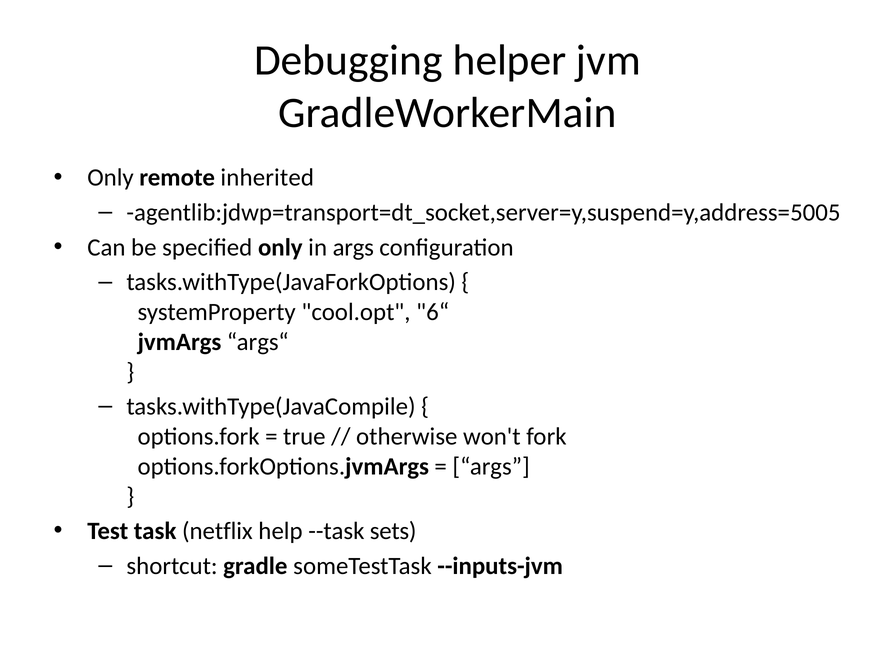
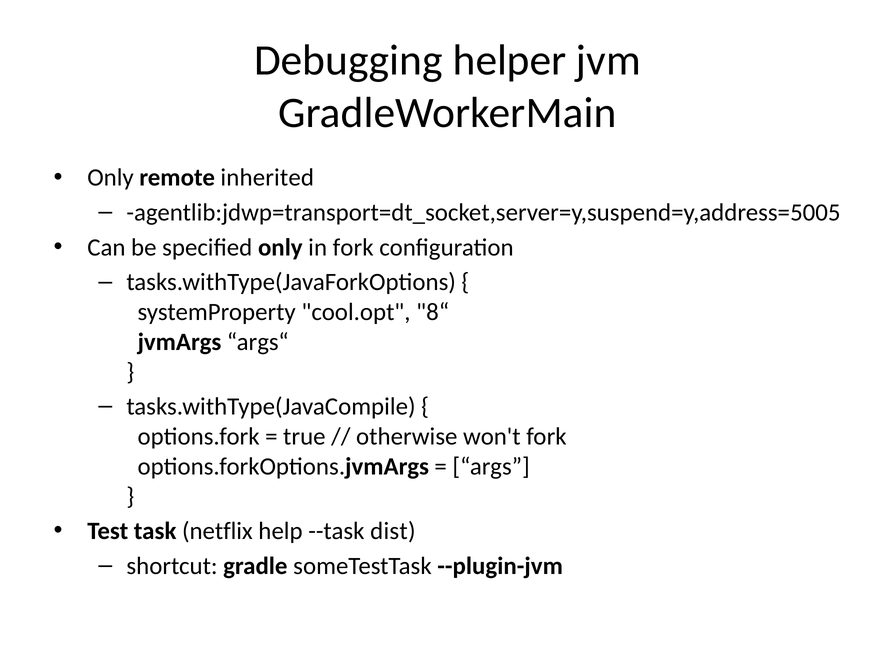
in args: args -> fork (353, 247)
6“: 6“ -> 8“ (433, 312)
sets: sets -> dist (393, 531)
--inputs-jvm: --inputs-jvm -> --plugin-jvm (500, 566)
